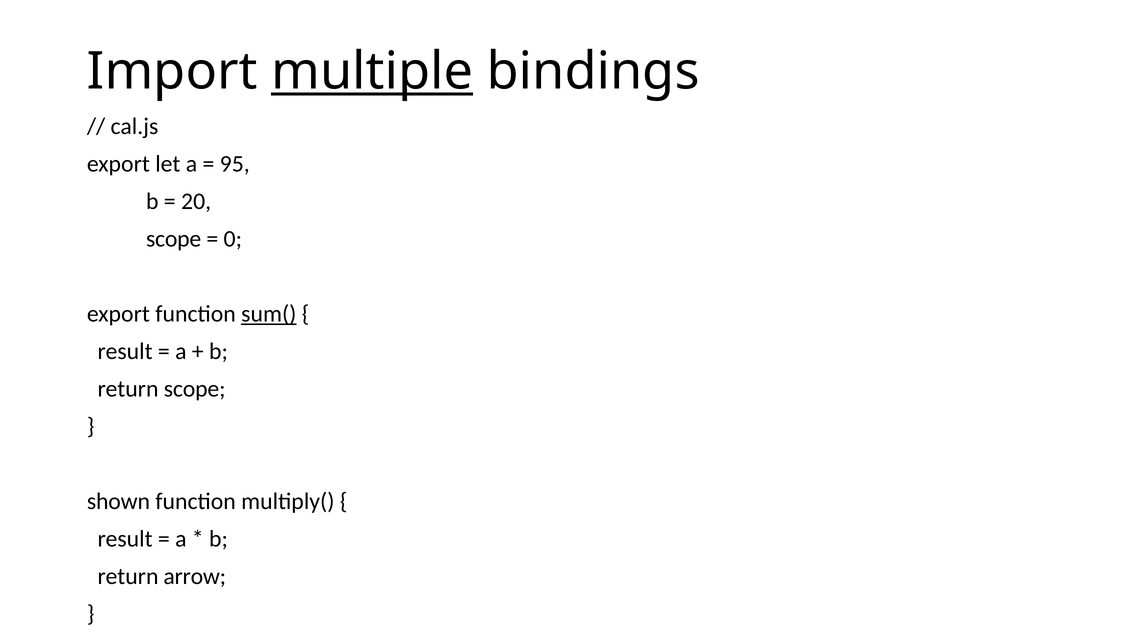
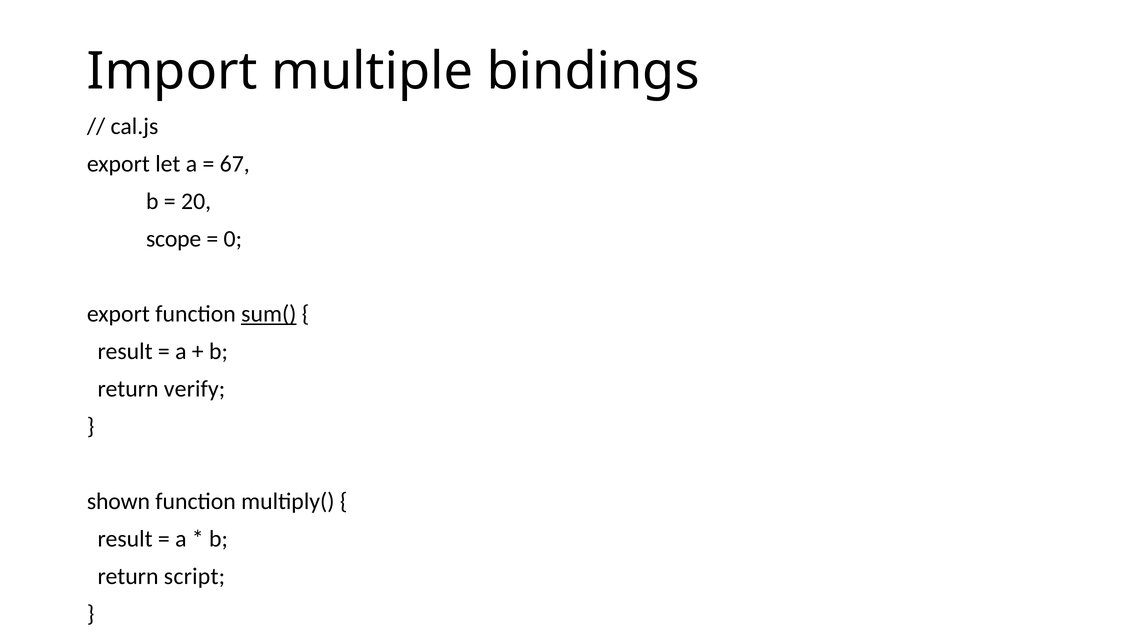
multiple underline: present -> none (372, 71)
95: 95 -> 67 (235, 164)
return scope: scope -> verify (195, 389)
arrow: arrow -> script (194, 577)
